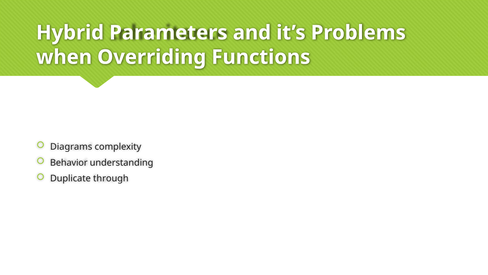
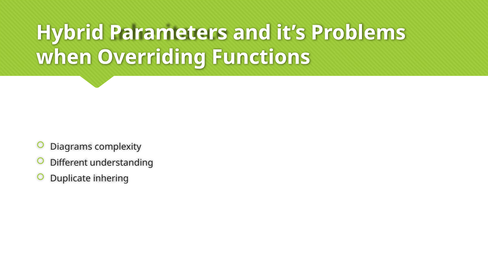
Behavior: Behavior -> Different (69, 162)
through: through -> inhering (111, 178)
